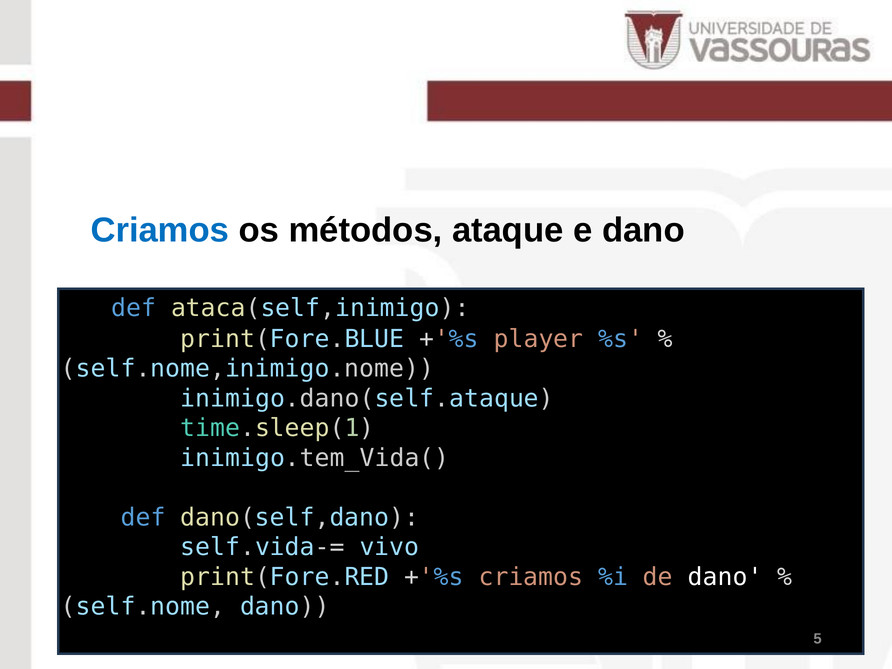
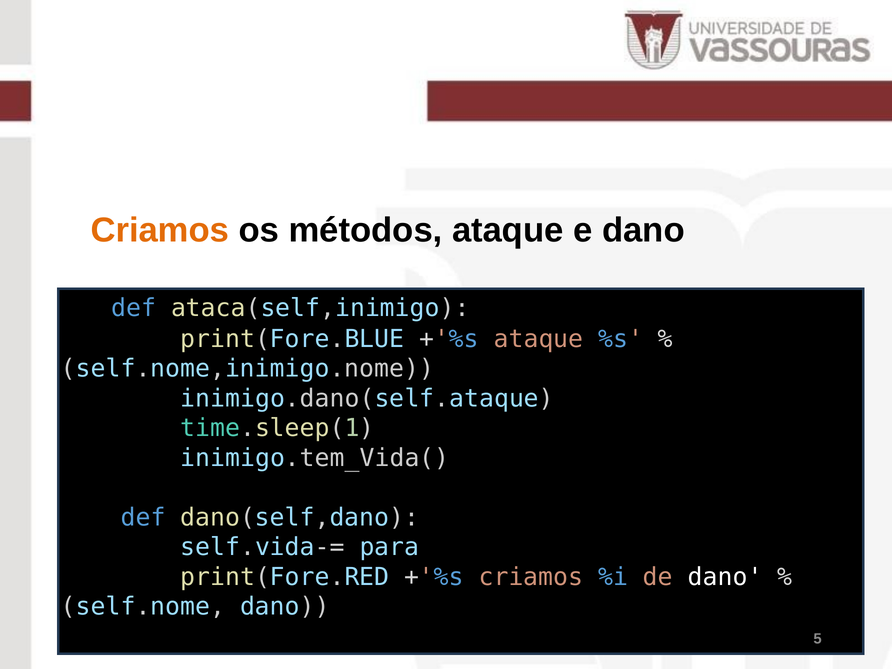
Criamos colour: blue -> orange (160, 230)
+'%s player: player -> ataque (539, 339)
vivo: vivo -> para (389, 547)
